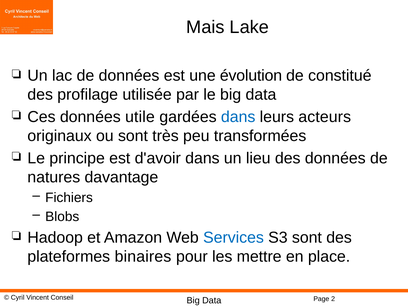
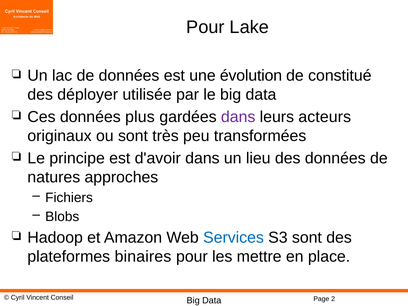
Mais: Mais -> Pour (205, 27)
profilage: profilage -> déployer (88, 95)
utile: utile -> plus (140, 117)
dans colour: blue -> purple (238, 117)
davantage: davantage -> approches (121, 177)
